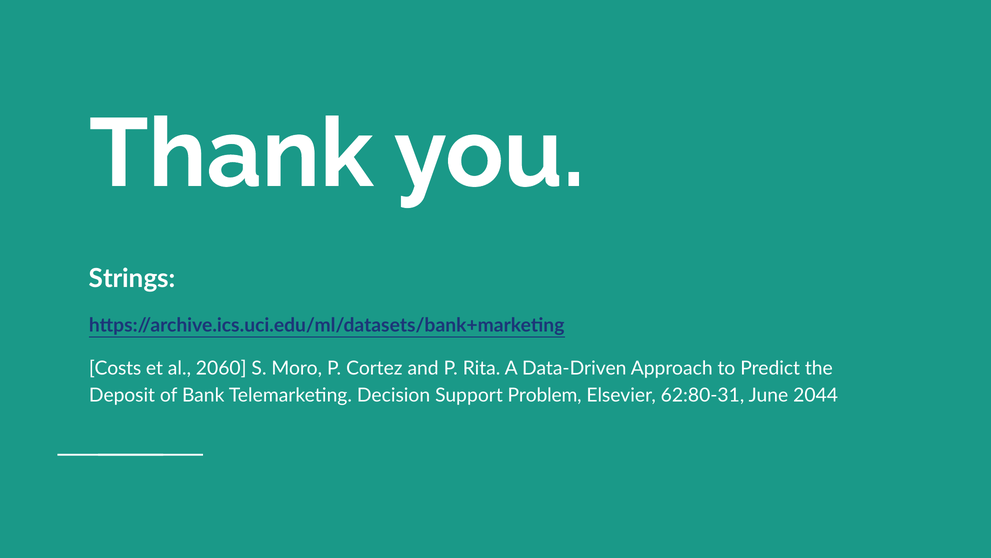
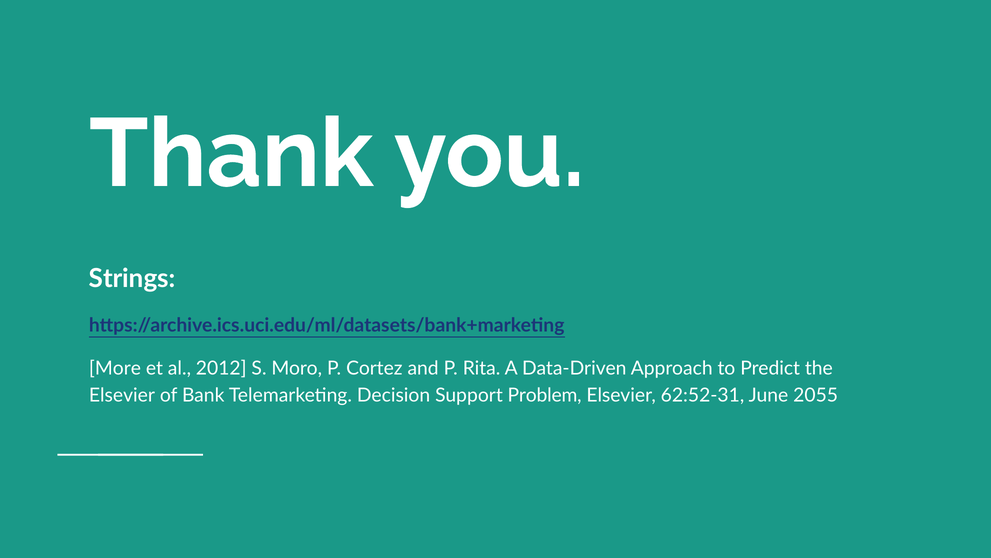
Costs: Costs -> More (115, 368)
2060: 2060 -> 2012 (221, 368)
Deposit: Deposit -> Elsevier (122, 395)
62:80-31: 62:80-31 -> 62:52-31 (702, 395)
2044: 2044 -> 2055 (816, 395)
